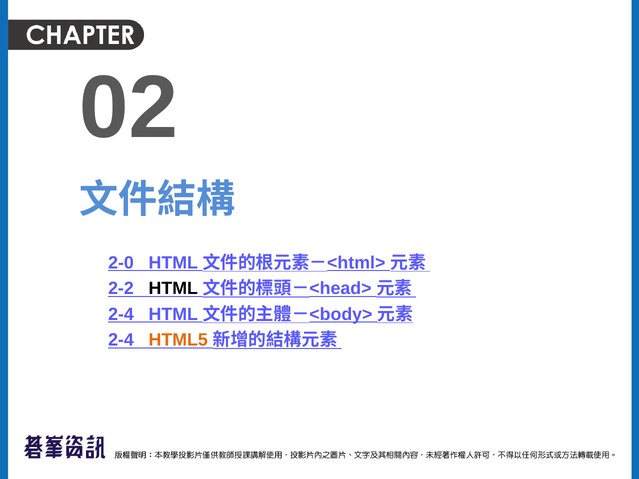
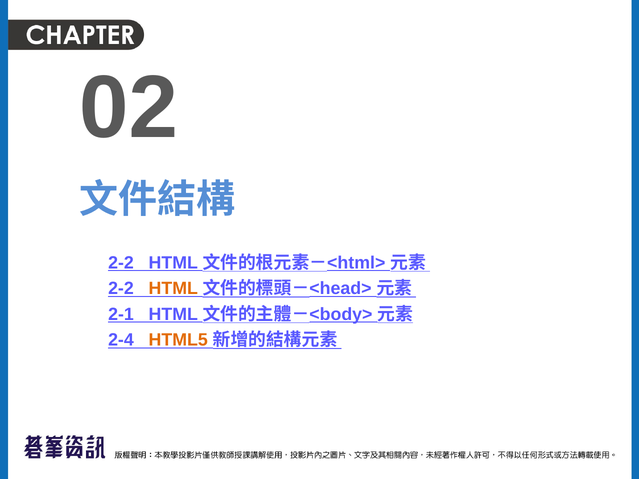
2-0: 2-0 -> 2-2 (121, 263)
HTML colour: black -> orange (173, 289)
2-4: 2-4 -> 2-1 (121, 314)
